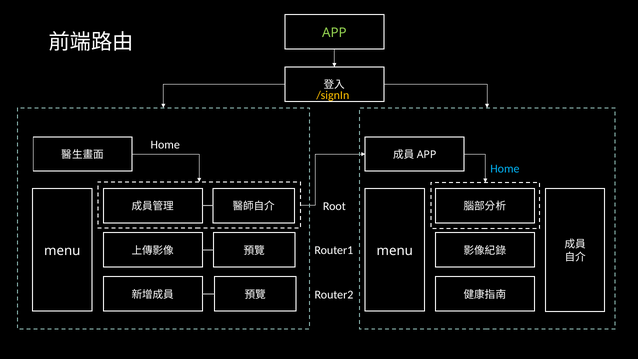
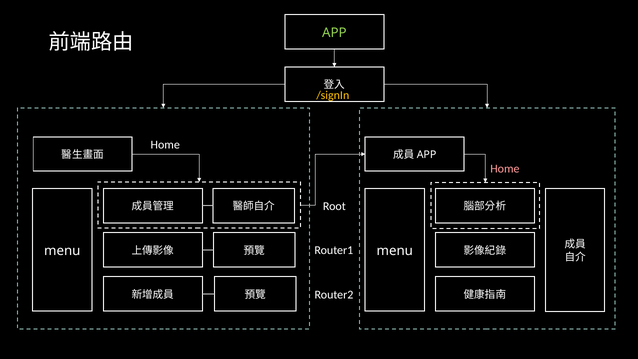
Home colour: light blue -> pink (505, 169)
